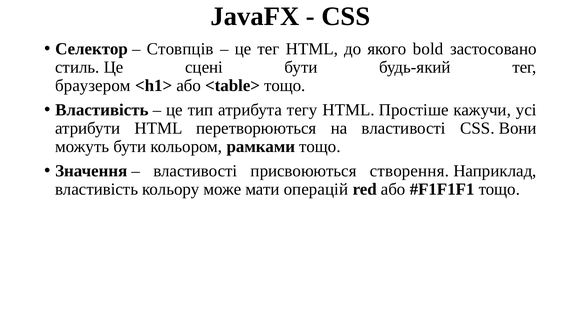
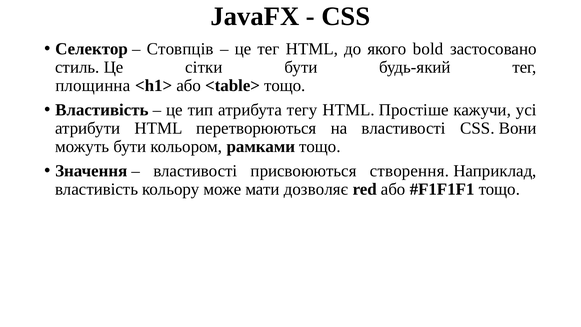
сцені: сцені -> сітки (204, 67)
браузером: браузером -> площинна (93, 85)
операцій: операцій -> дозволяє (316, 189)
